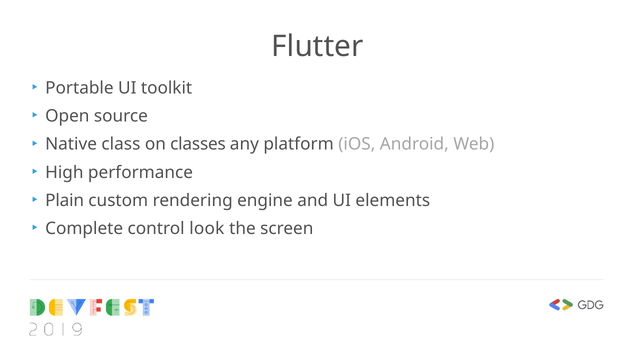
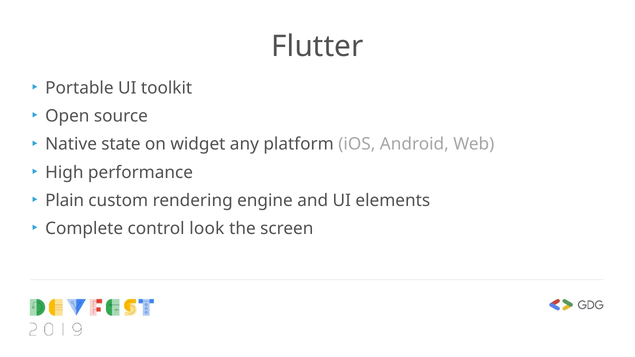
class: class -> state (121, 144)
classes: classes -> widget (198, 144)
